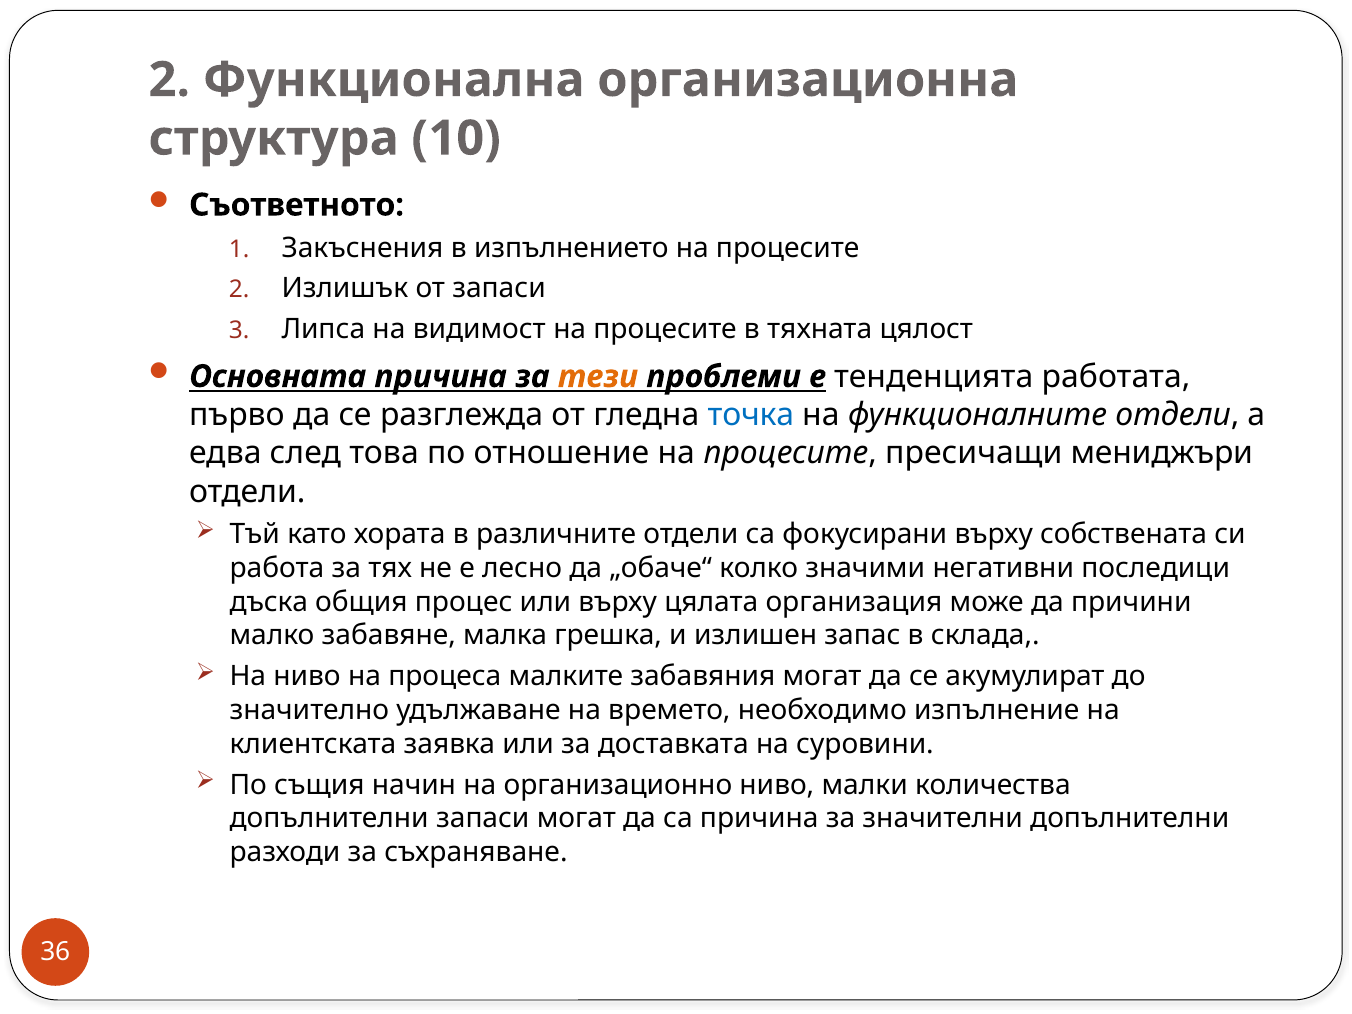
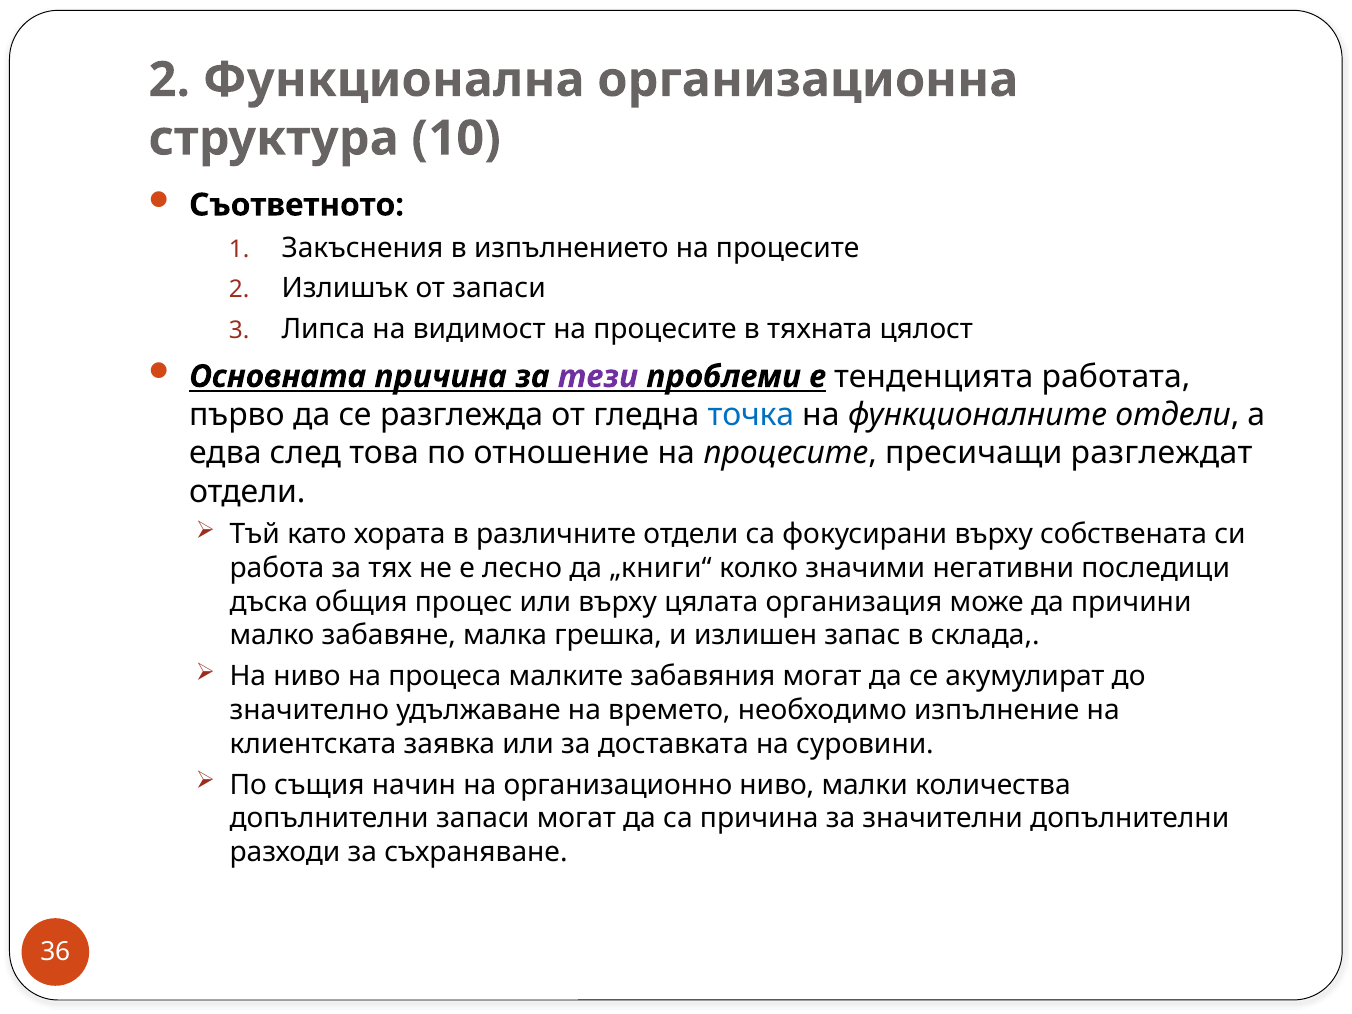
тези colour: orange -> purple (598, 377)
мениджъри: мениджъри -> разглеждат (1162, 453)
„обаче“: „обаче“ -> „книги“ (661, 568)
